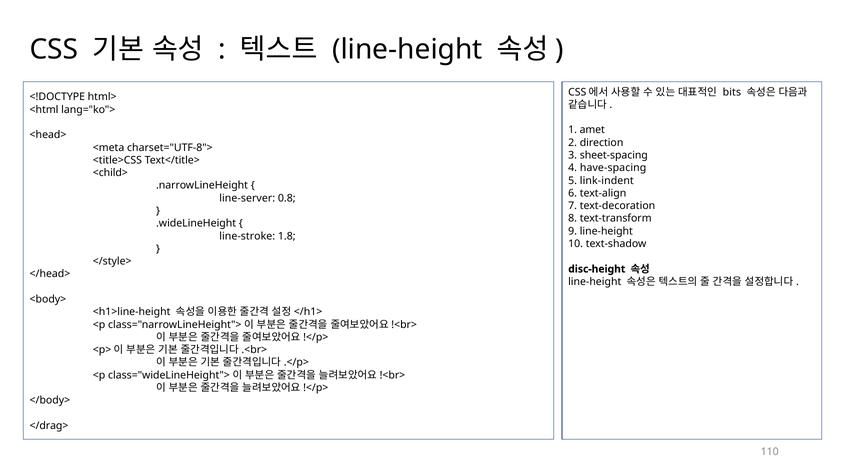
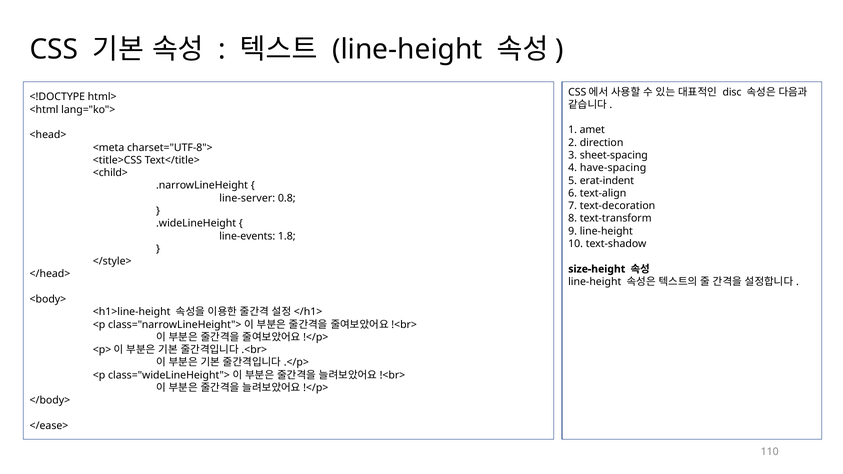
bits: bits -> disc (732, 92)
link-indent: link-indent -> erat-indent (607, 181)
line-stroke: line-stroke -> line-events (247, 236)
disc-height: disc-height -> size-height (597, 269)
</drag>: </drag> -> </ease> (49, 426)
